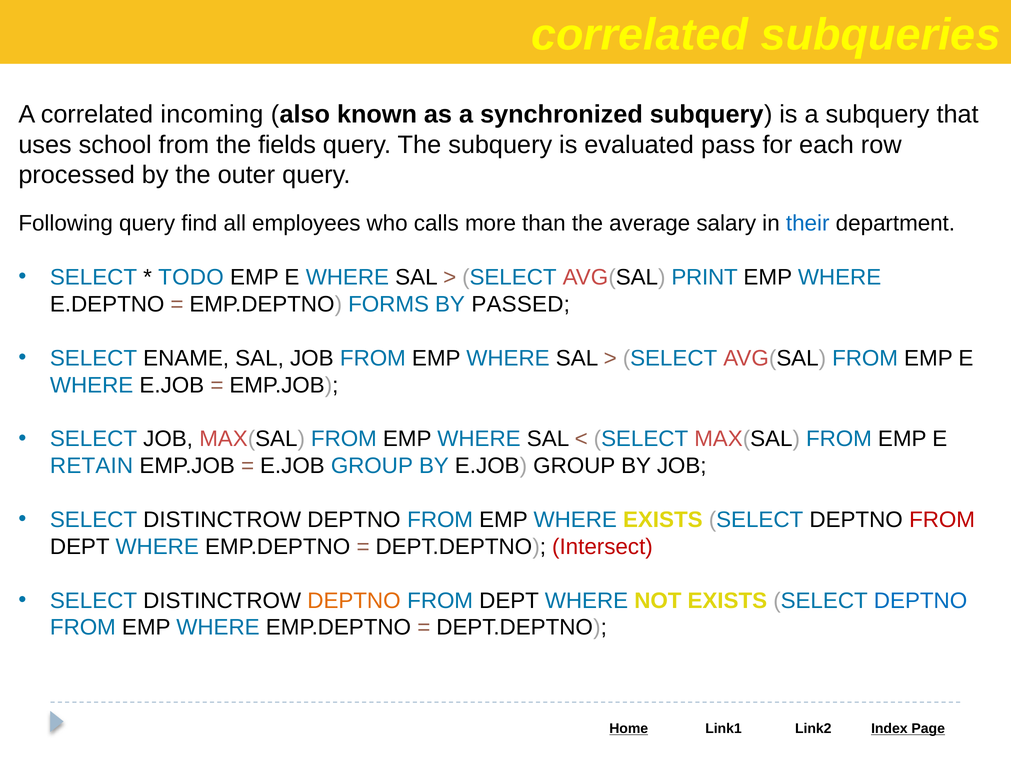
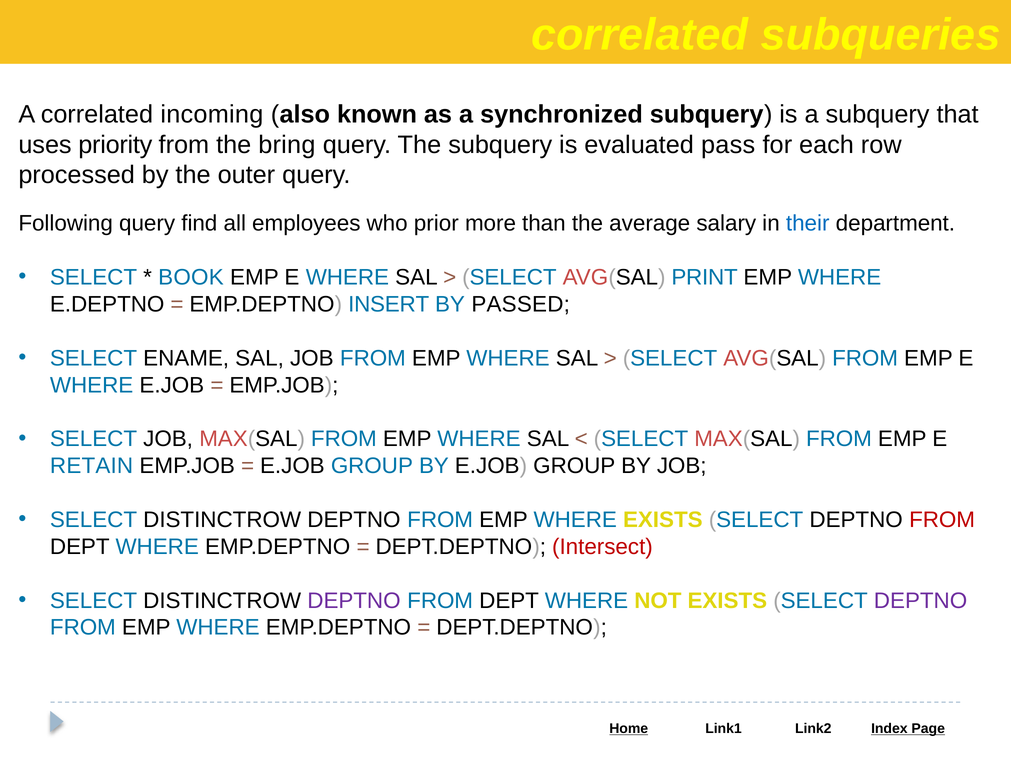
school: school -> priority (115, 145)
fields: fields -> bring (287, 145)
calls: calls -> prior (436, 224)
TODO: TODO -> BOOK (191, 277)
FORMS: FORMS -> INSERT (389, 304)
DEPTNO colour: orange -> purple (354, 601)
DEPTNO colour: blue -> purple (921, 601)
